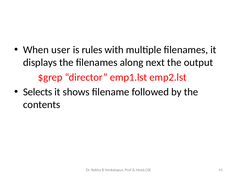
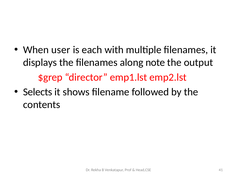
rules: rules -> each (92, 50)
next: next -> note (155, 62)
